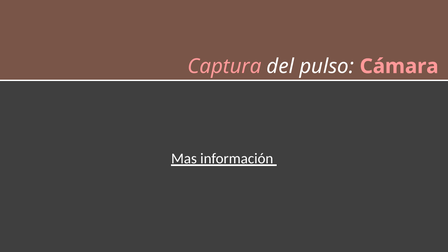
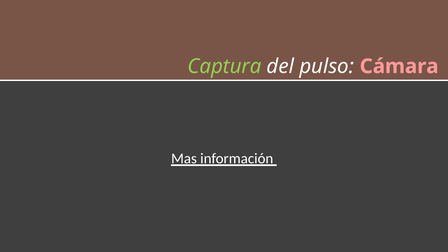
Captura colour: pink -> light green (224, 66)
